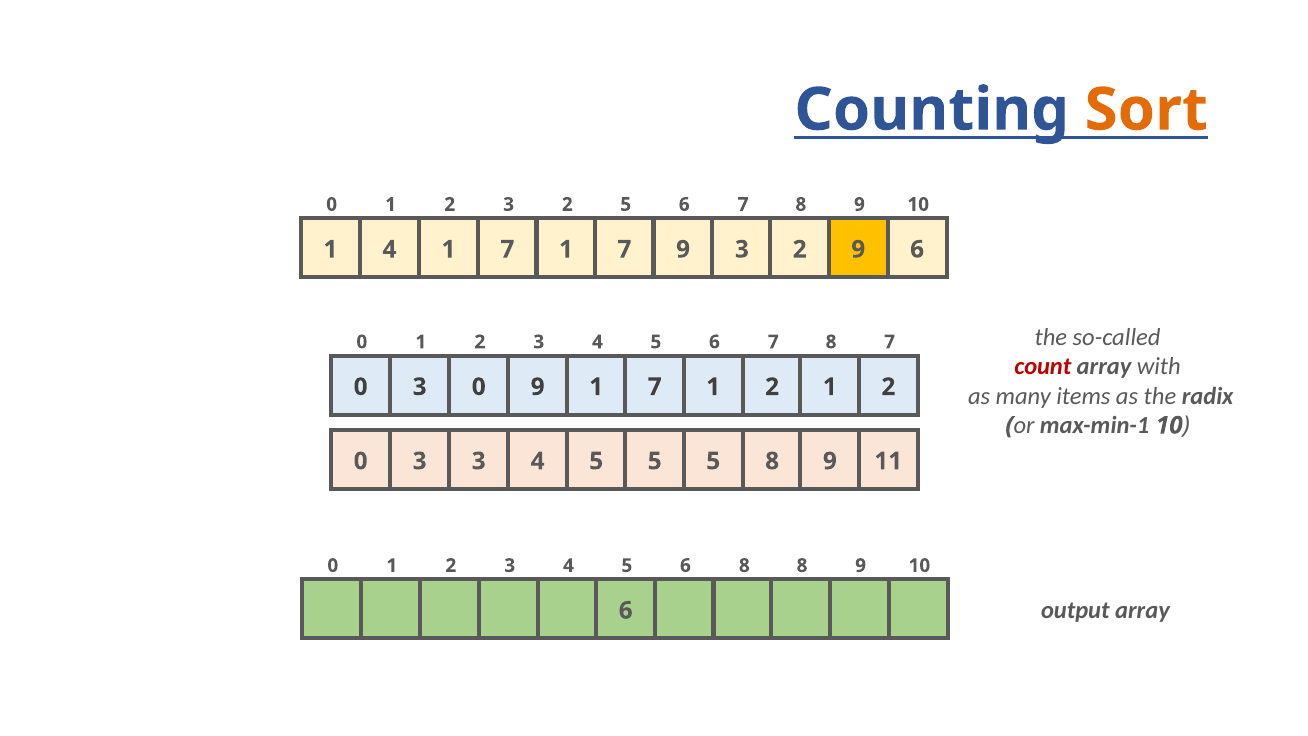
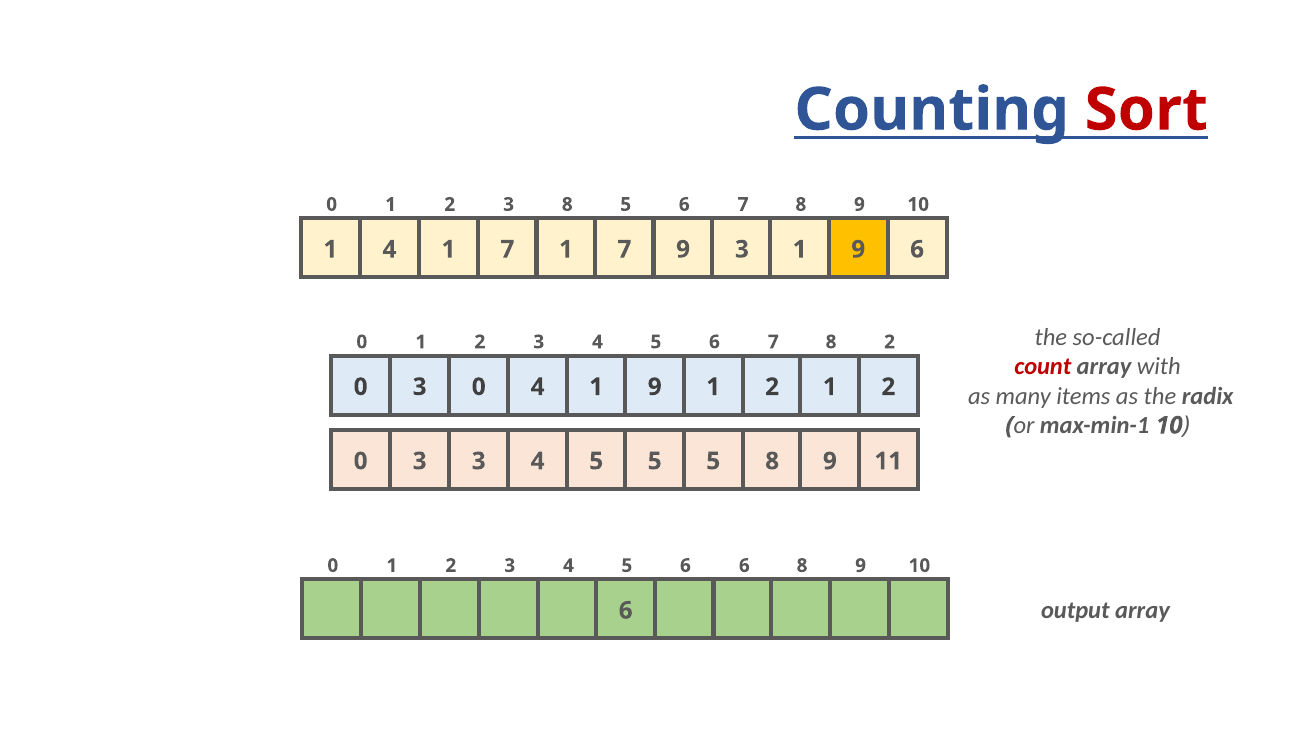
Sort colour: orange -> red (1146, 110)
2 3 2: 2 -> 8 (567, 204)
9 3 2: 2 -> 1 (800, 249)
8 7: 7 -> 2 (890, 342)
0 9: 9 -> 4 (538, 387)
7: 7 -> 9 (655, 387)
6 8: 8 -> 6 (744, 565)
